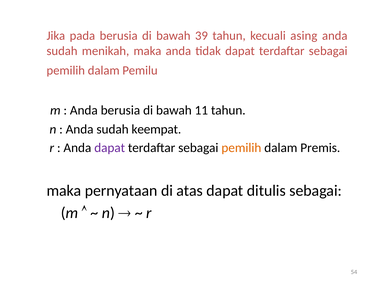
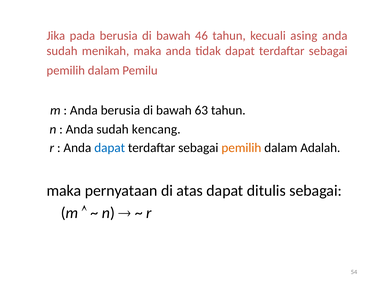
39: 39 -> 46 (201, 36)
11: 11 -> 63 (201, 110)
keempat: keempat -> kencang (156, 129)
dapat colour: purple -> blue (110, 148)
Premis: Premis -> Adalah (320, 148)
